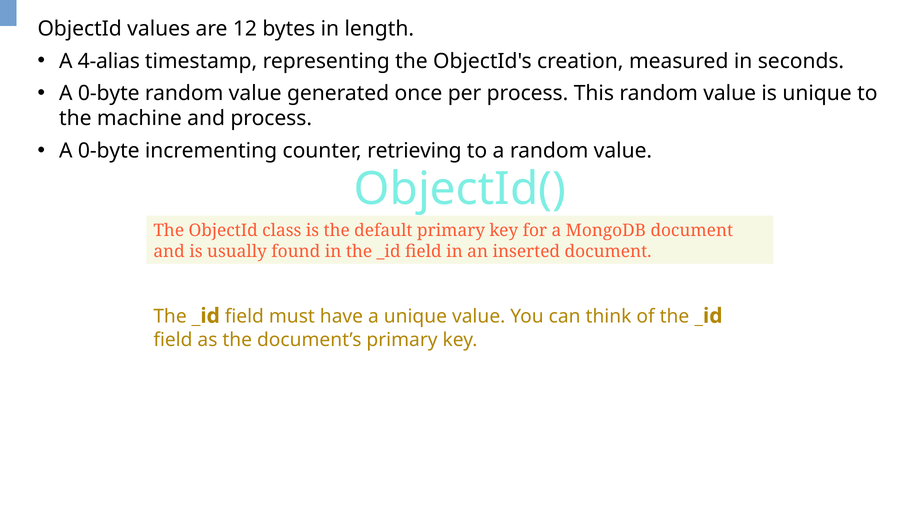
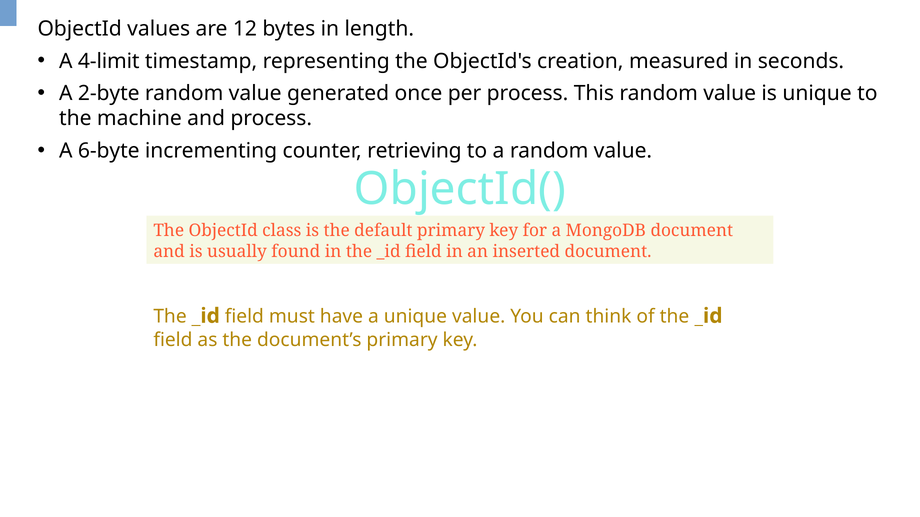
4-alias: 4-alias -> 4-limit (109, 61)
0-byte: 0-byte -> 2-byte (109, 93)
0-byte: 0-byte -> 6-byte (109, 151)
